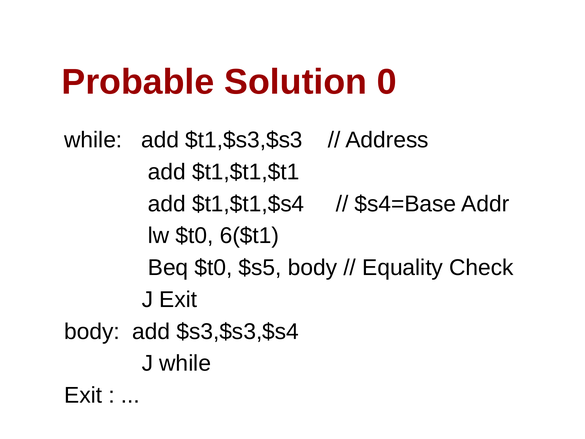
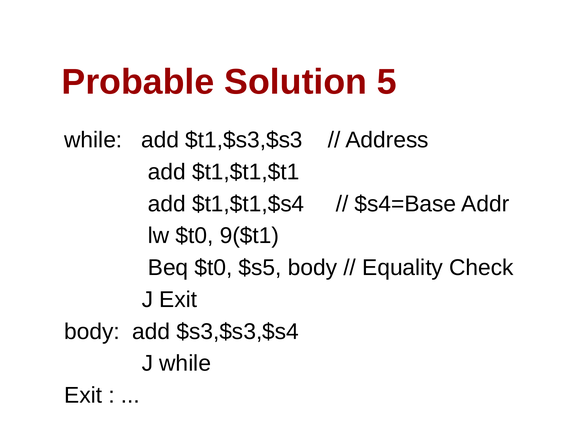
0: 0 -> 5 (387, 82)
6($t1: 6($t1 -> 9($t1 (249, 236)
